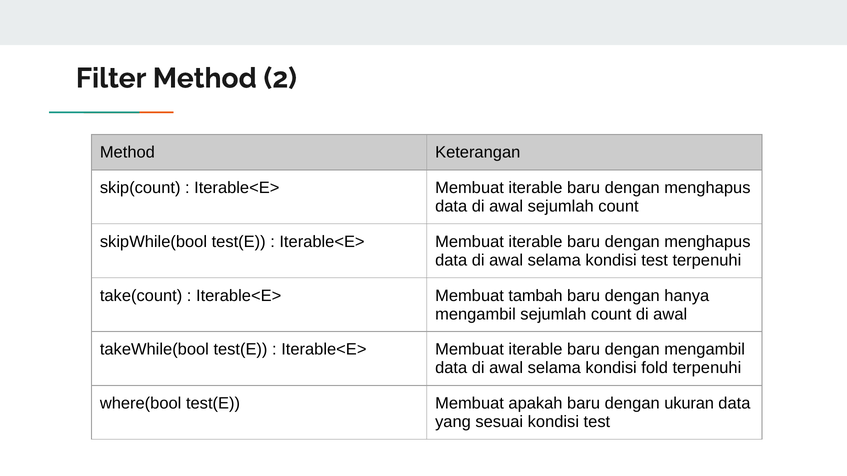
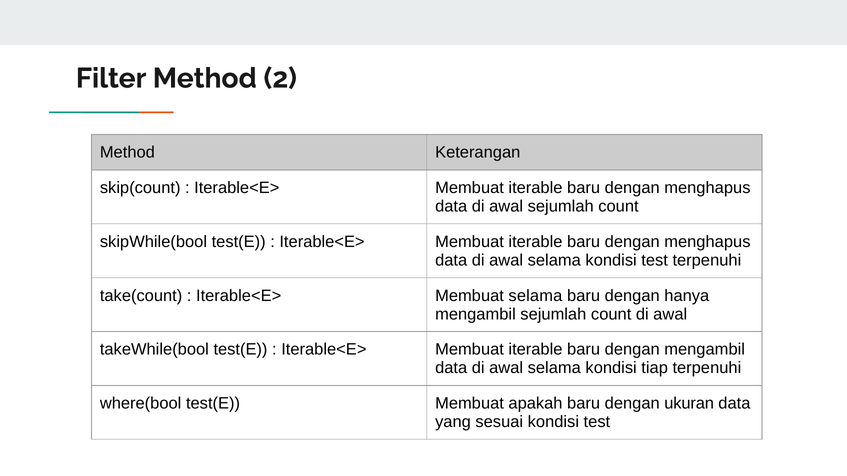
Membuat tambah: tambah -> selama (535, 296)
fold: fold -> tiap (655, 368)
